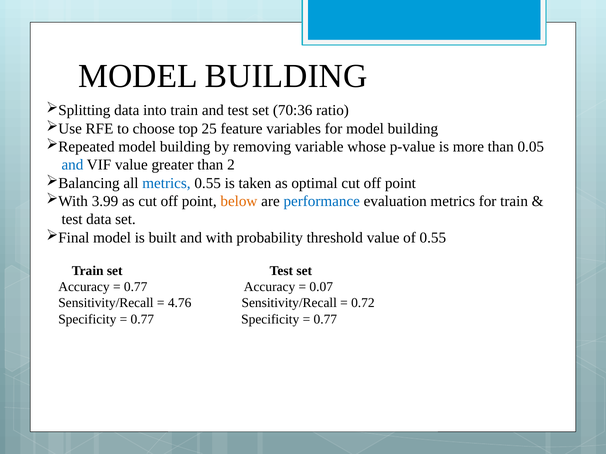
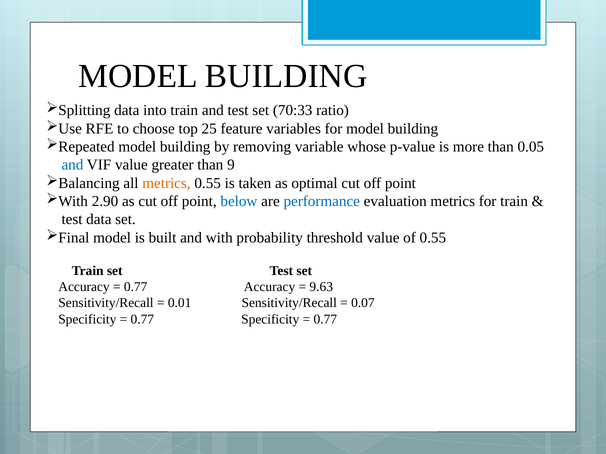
70:36: 70:36 -> 70:33 (293, 111)
2: 2 -> 9 (231, 165)
metrics colour: blue -> orange (166, 183)
3.99: 3.99 -> 2.90 (105, 201)
below colour: orange -> blue (239, 201)
0.07: 0.07 -> 9.63 (321, 287)
4.76: 4.76 -> 0.01 (180, 303)
0.72: 0.72 -> 0.07 (363, 303)
